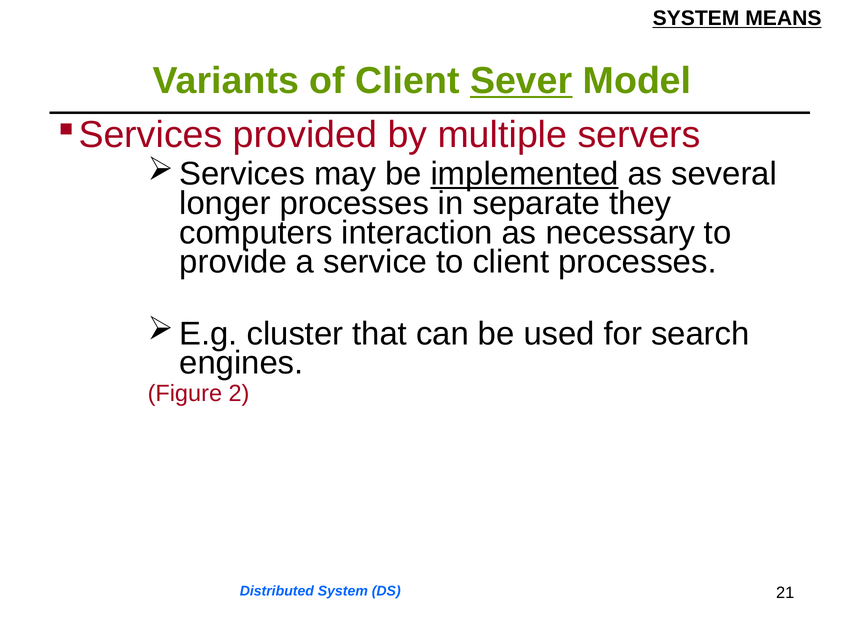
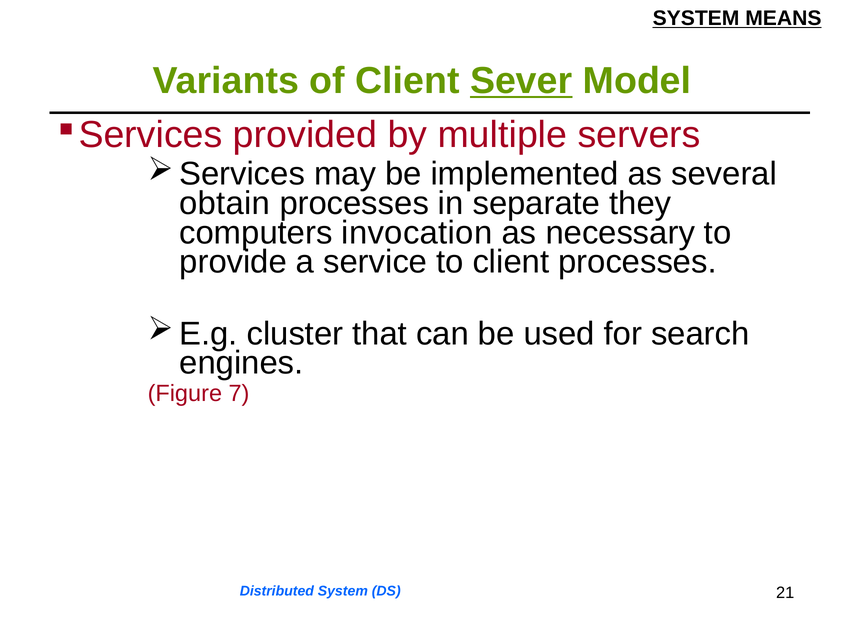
implemented underline: present -> none (525, 174)
longer: longer -> obtain (225, 203)
interaction: interaction -> invocation (417, 233)
2: 2 -> 7 (239, 393)
